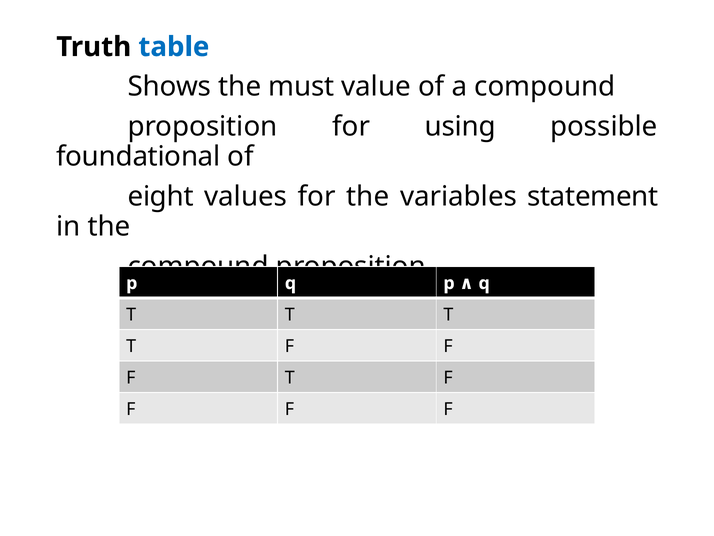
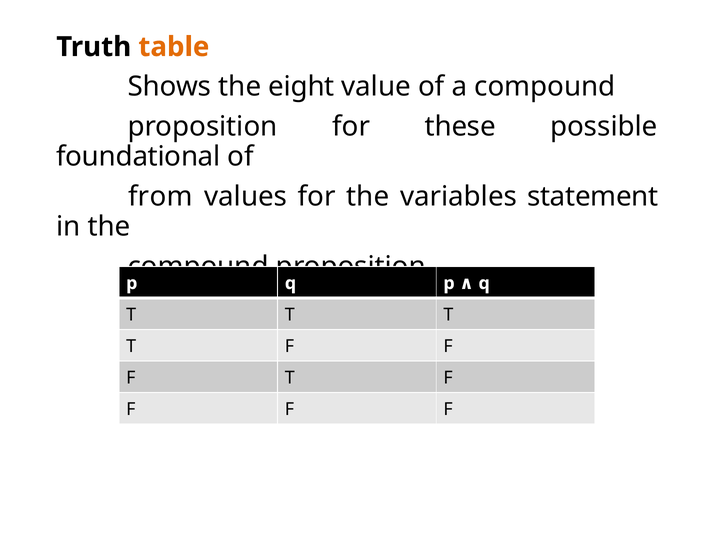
table colour: blue -> orange (174, 47)
must: must -> eight (301, 87)
using: using -> these (460, 127)
eight: eight -> from (160, 196)
